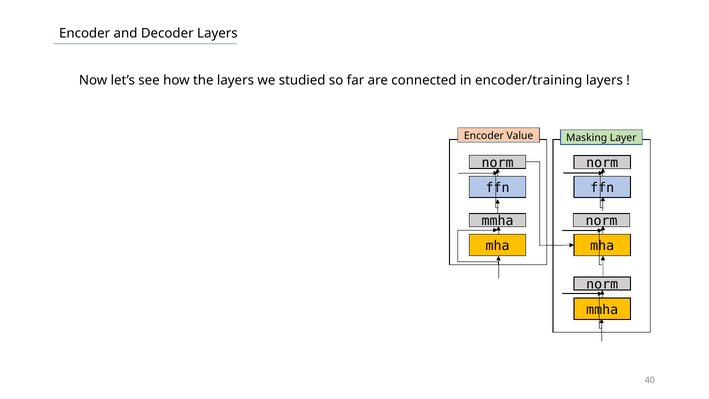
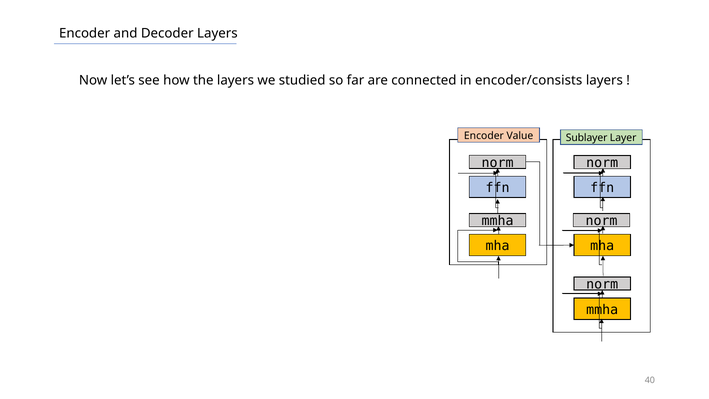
encoder/training: encoder/training -> encoder/consists (529, 80)
Masking: Masking -> Sublayer (587, 138)
